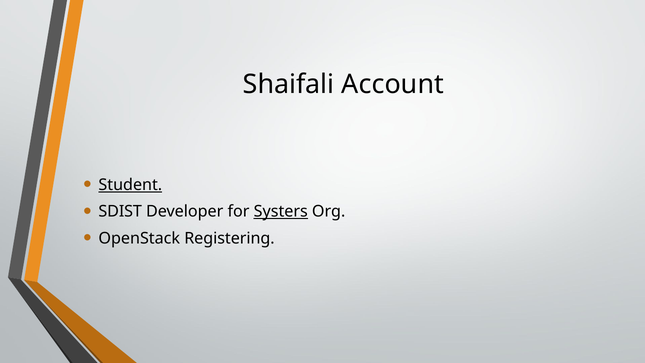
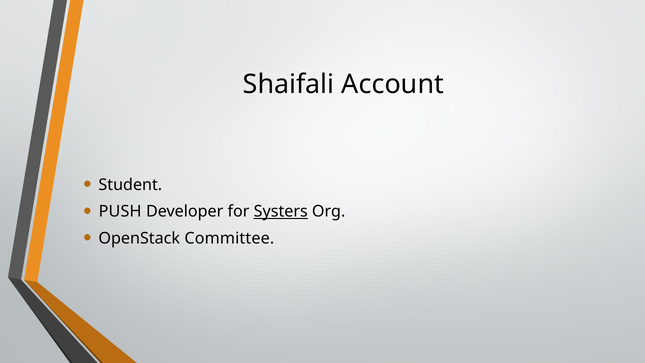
Student underline: present -> none (130, 185)
SDIST: SDIST -> PUSH (120, 212)
Registering: Registering -> Committee (229, 238)
